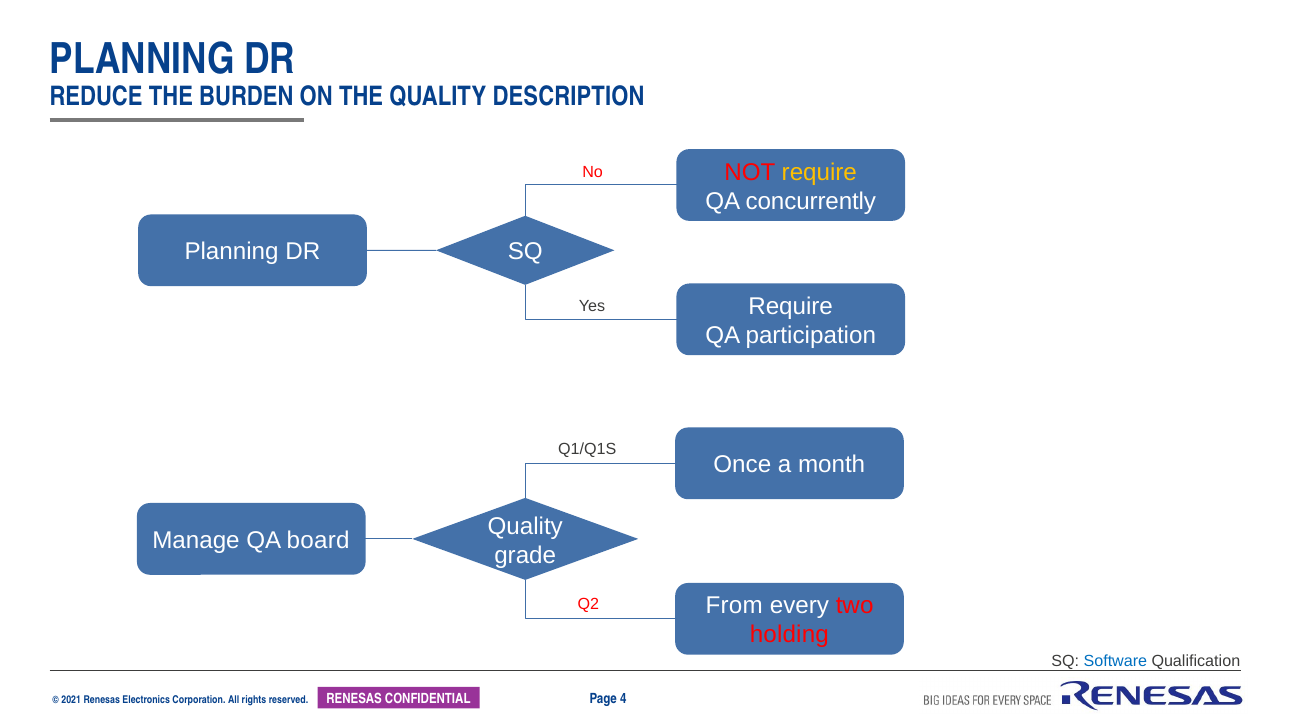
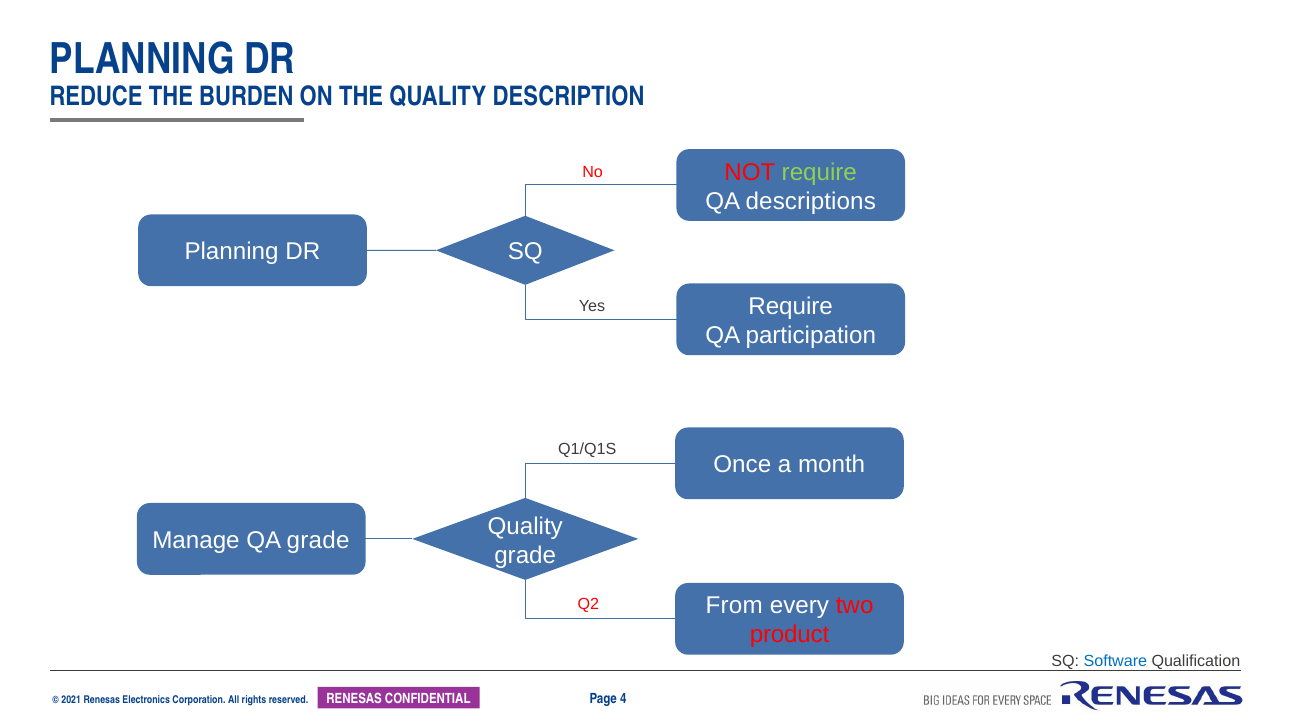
require colour: yellow -> light green (819, 172)
concurrently: concurrently -> descriptions (811, 201)
QA board: board -> grade (318, 541)
holding: holding -> product (790, 635)
